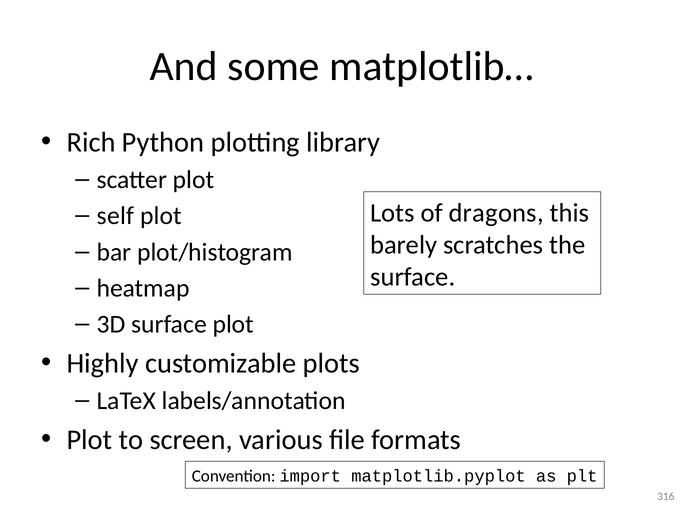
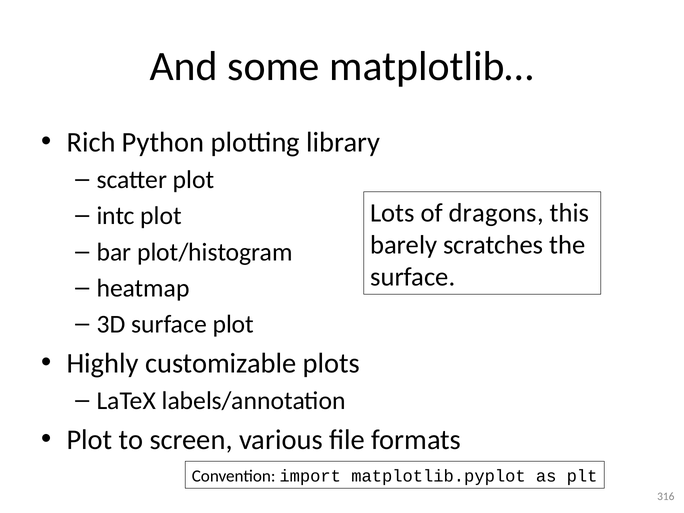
self: self -> intc (116, 216)
